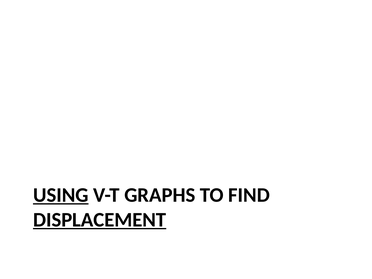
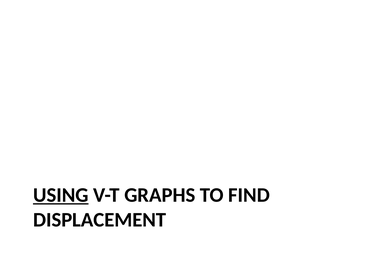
DISPLACEMENT underline: present -> none (100, 220)
